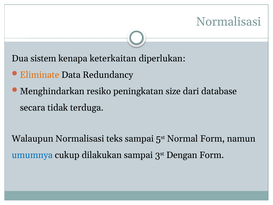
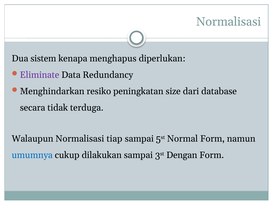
keterkaitan: keterkaitan -> menghapus (113, 58)
Eliminate colour: orange -> purple (40, 75)
teks: teks -> tiap (114, 139)
